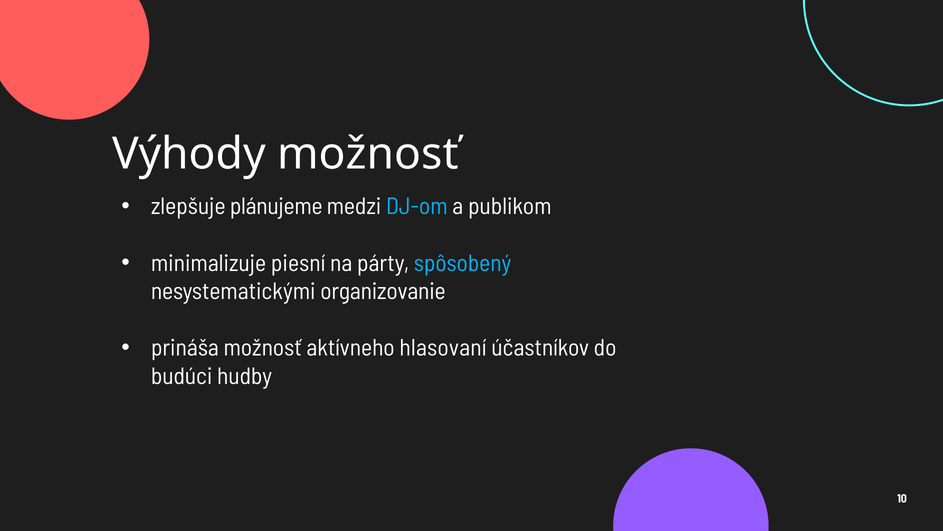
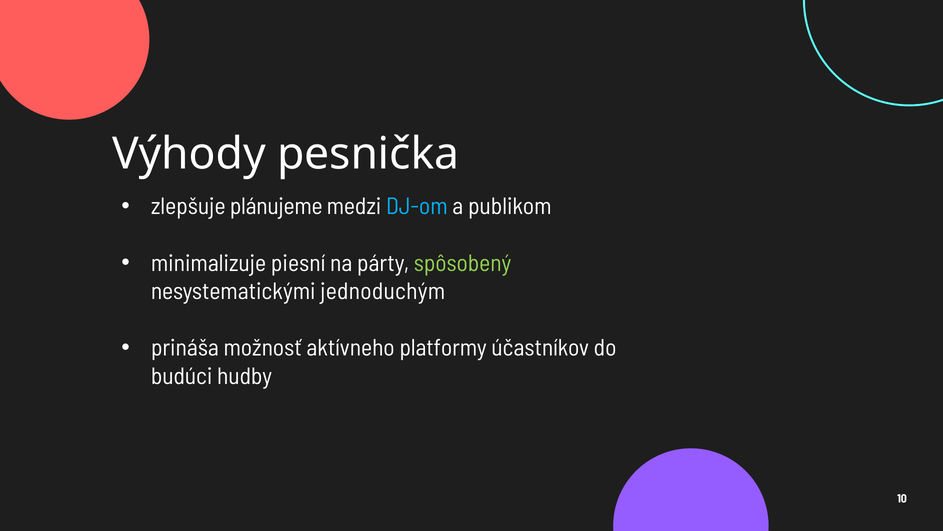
Výhody možnosť: možnosť -> pesnička (368, 154)
spôsobený colour: light blue -> light green (463, 263)
organizovanie: organizovanie -> jednoduchým (383, 291)
hlasovaní: hlasovaní -> platformy (443, 348)
